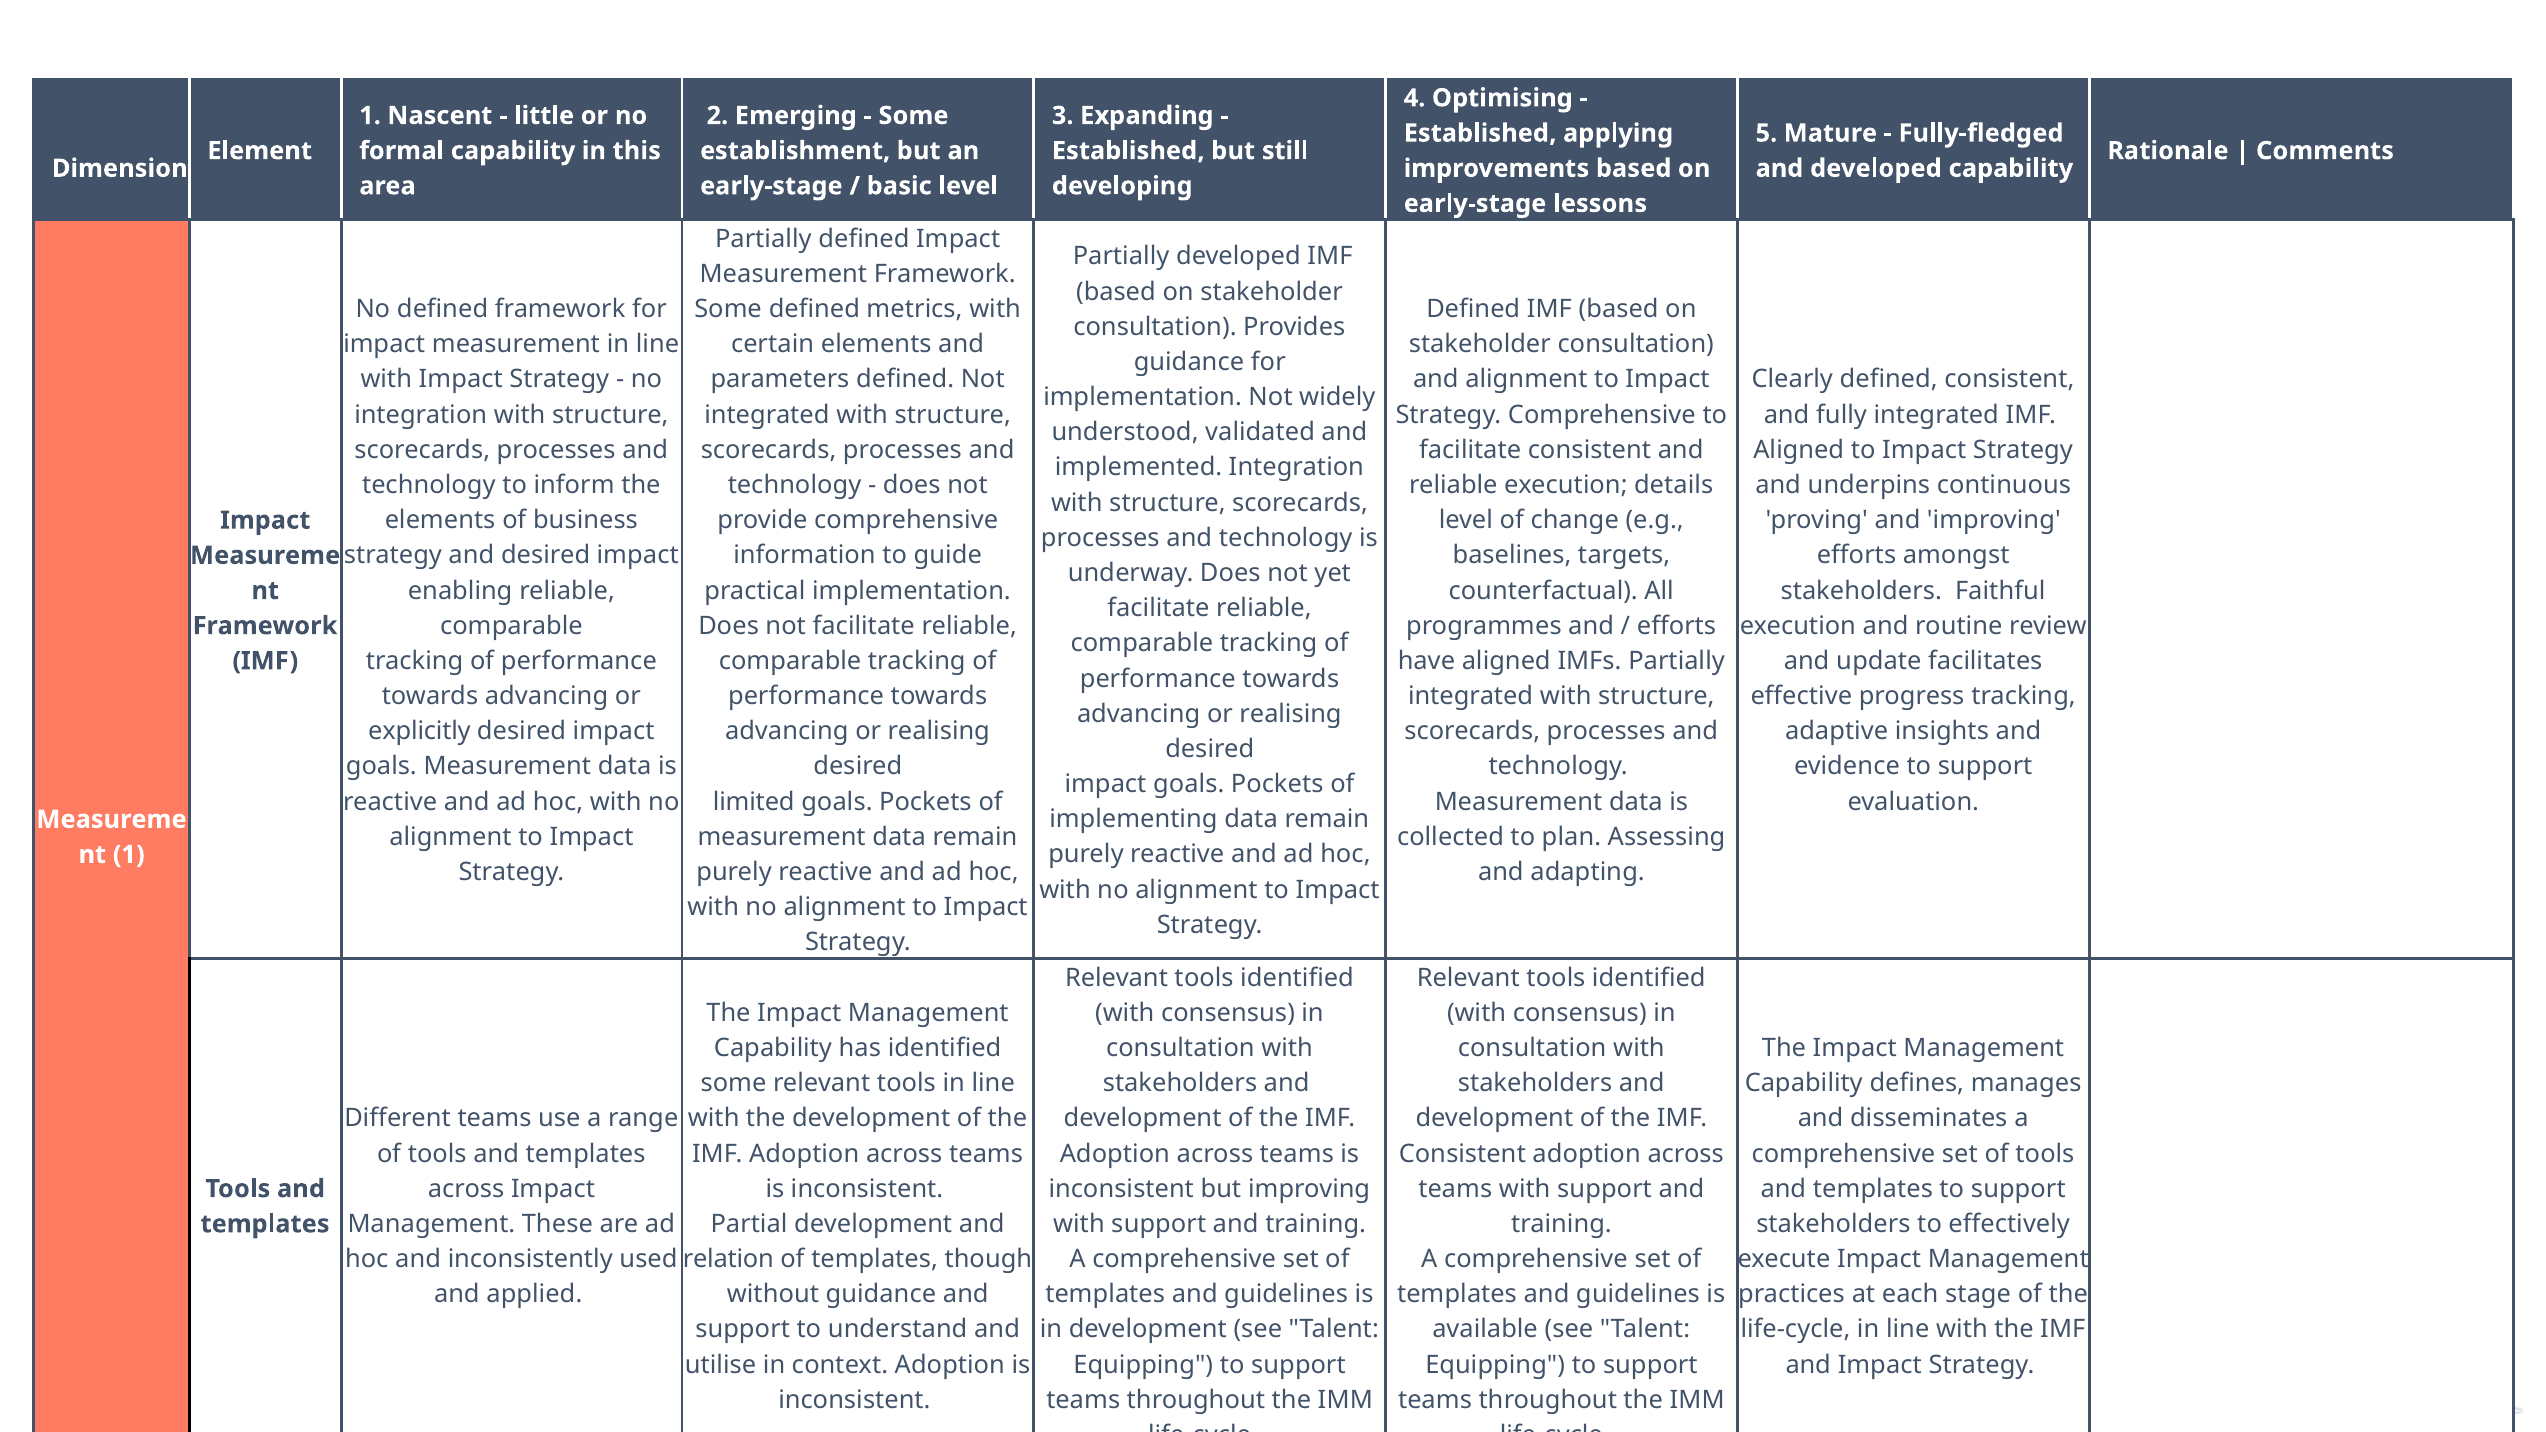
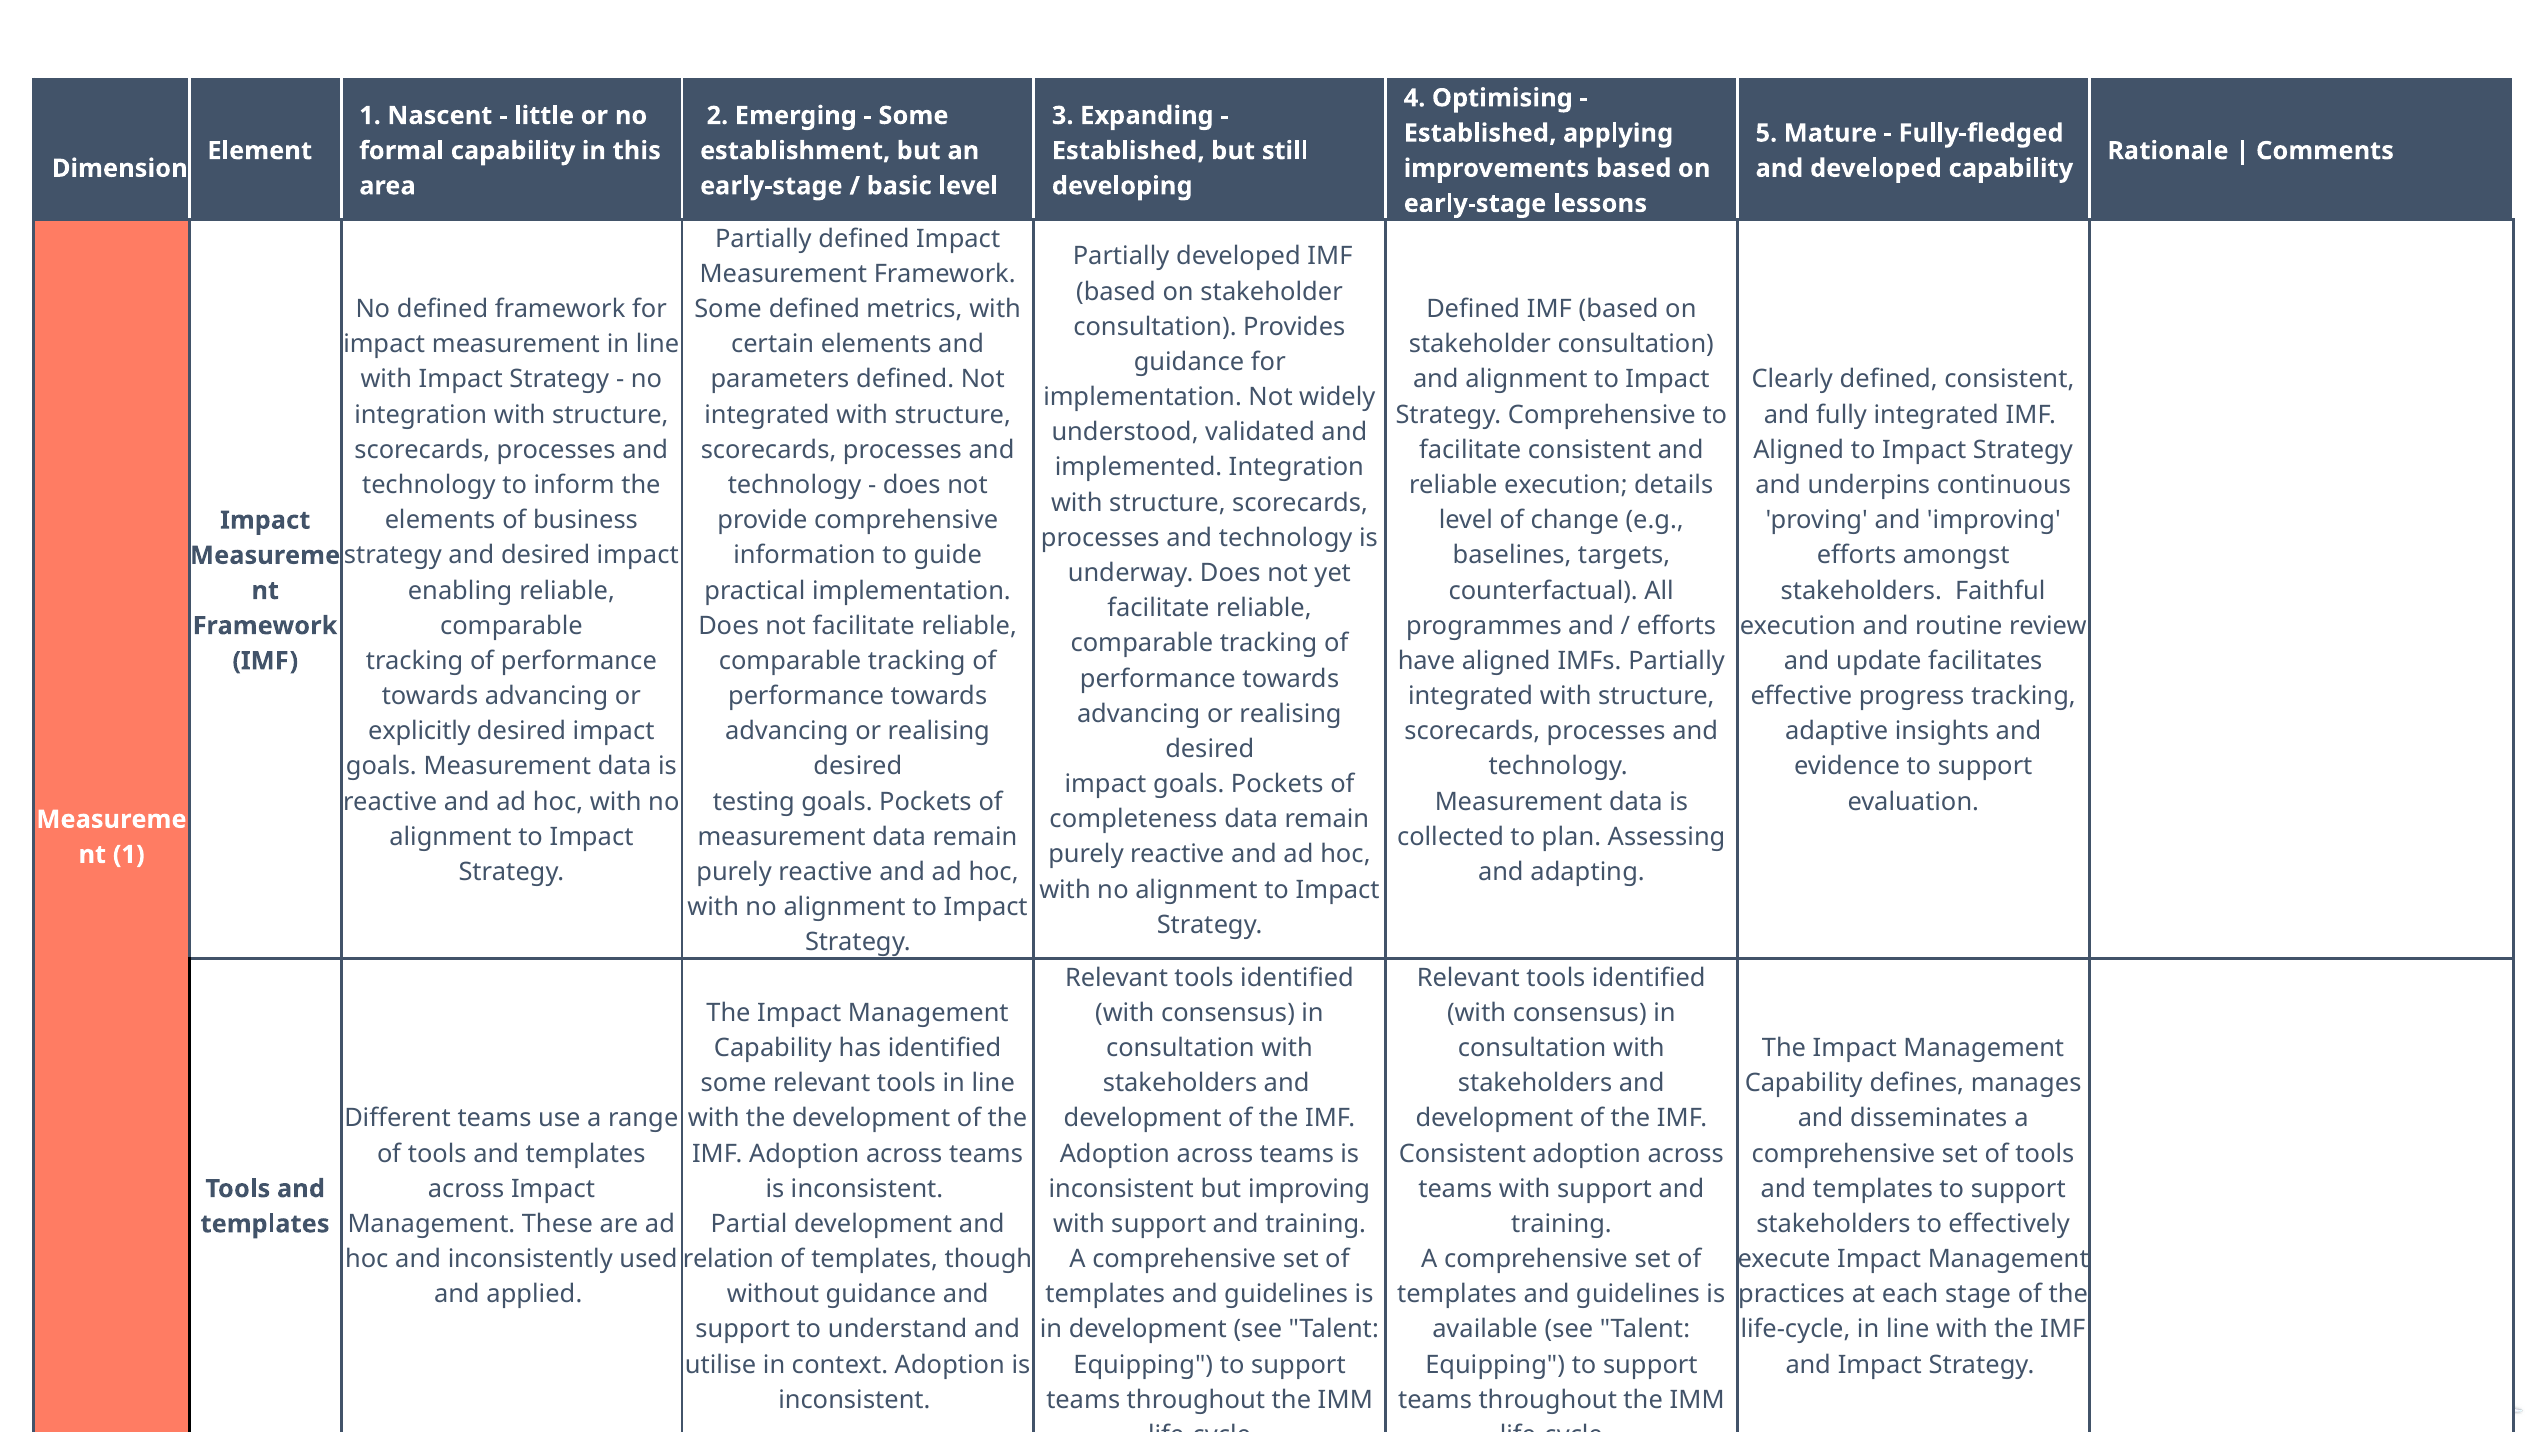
limited: limited -> testing (754, 802)
implementing: implementing -> completeness (1133, 819)
